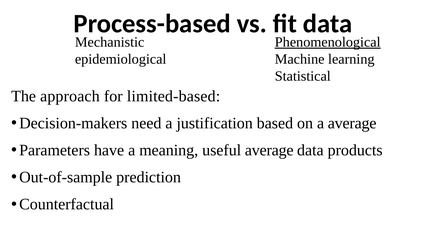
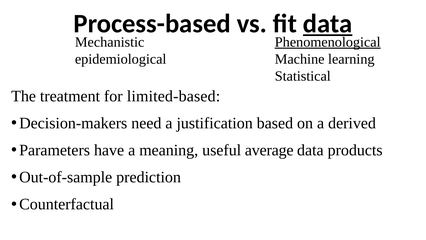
data underline: none -> present (328, 24)
approach: approach -> treatment (70, 96)
a average: average -> derived (352, 123)
